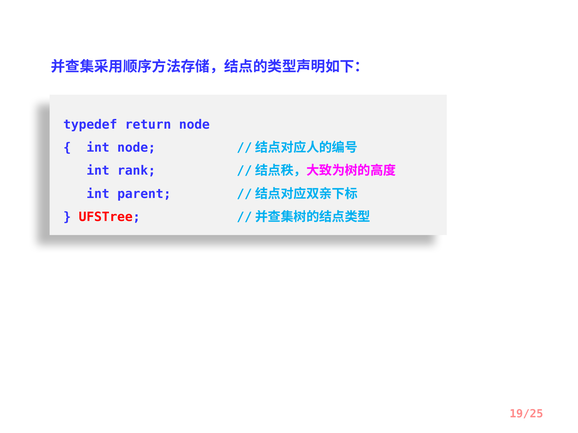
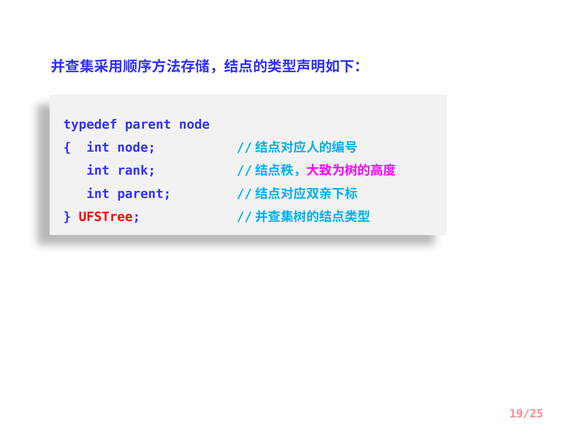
typedef return: return -> parent (148, 125)
